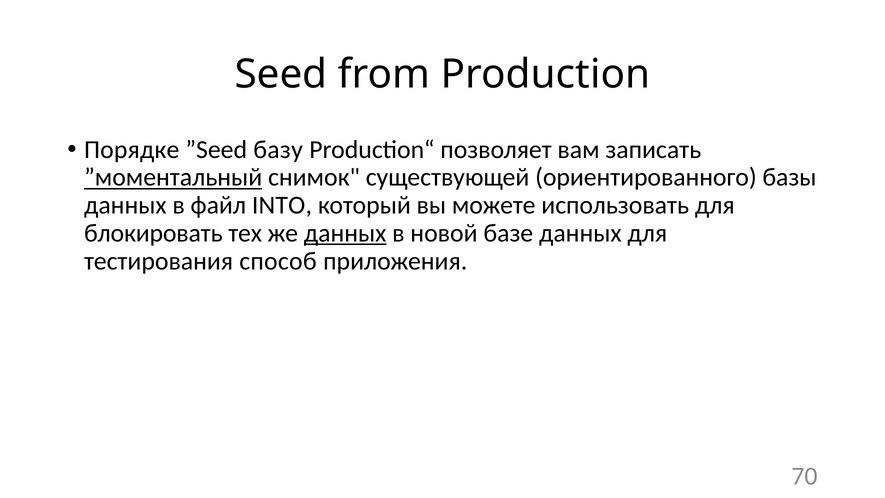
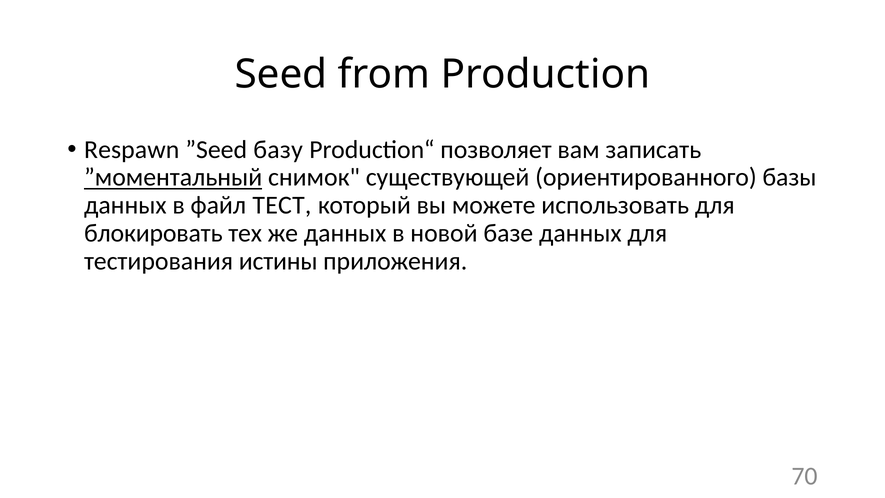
Порядке: Порядке -> Respawn (132, 150)
INTO: INTO -> ТЕСТ (282, 205)
данных underline: present -> none (345, 233)
способ: способ -> истины (278, 261)
